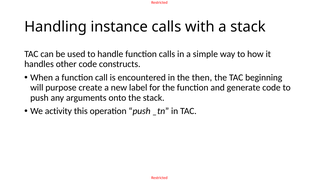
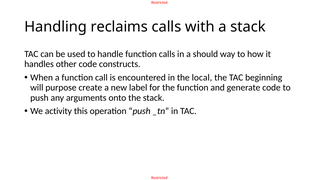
instance: instance -> reclaims (119, 27)
simple: simple -> should (205, 54)
then: then -> local (202, 77)
